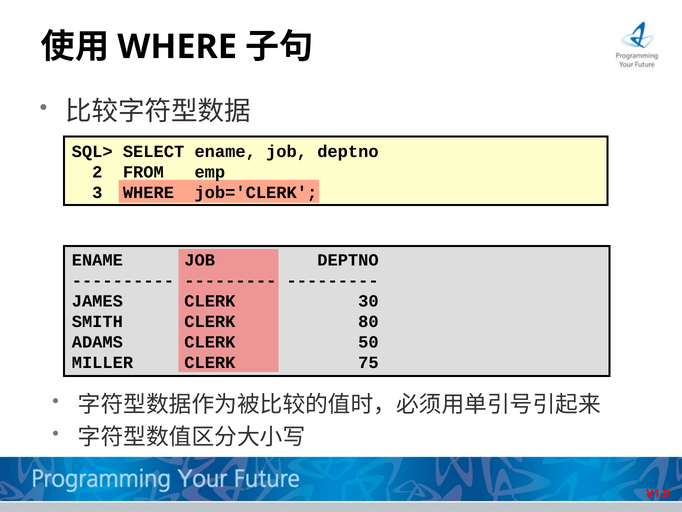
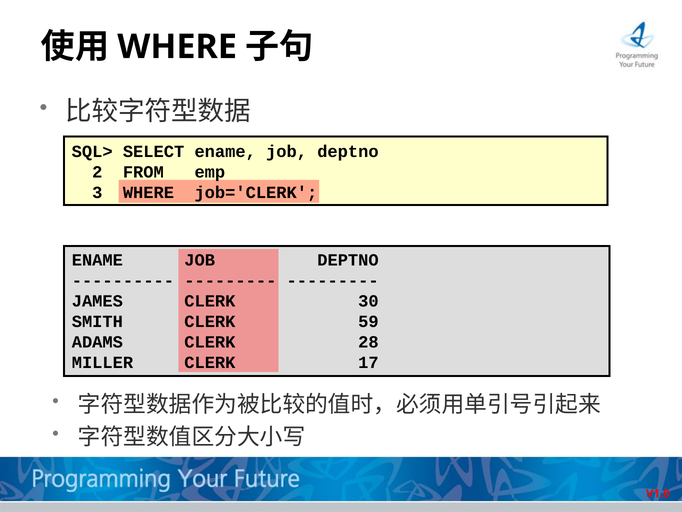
80: 80 -> 59 (368, 321)
50: 50 -> 28 (368, 342)
75: 75 -> 17 (368, 362)
